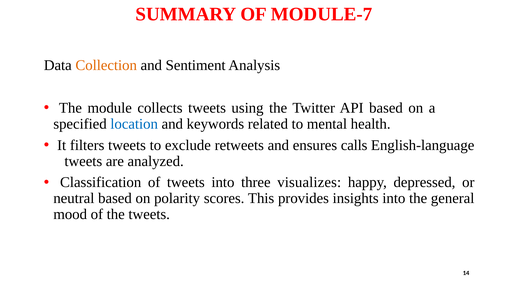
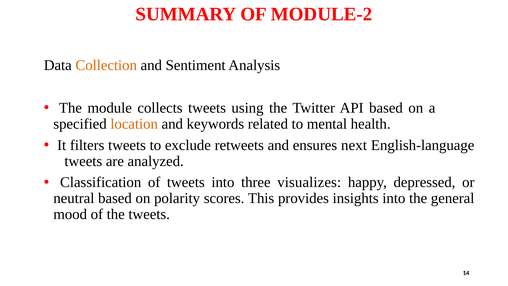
MODULE-7: MODULE-7 -> MODULE-2 (322, 14)
location colour: blue -> orange (134, 124)
calls: calls -> next (354, 145)
